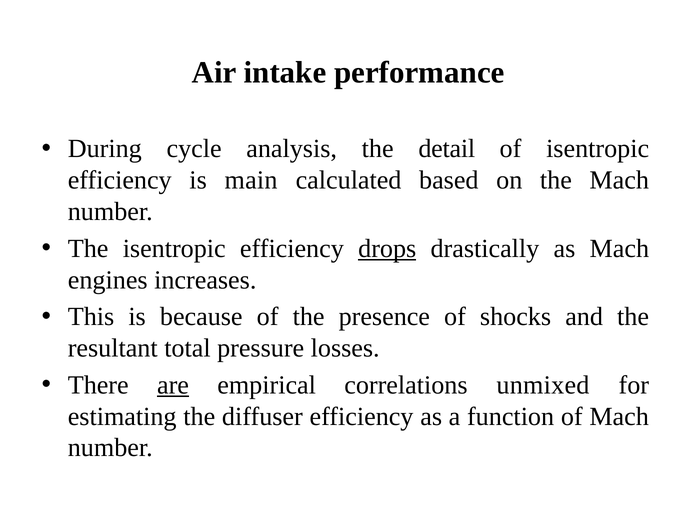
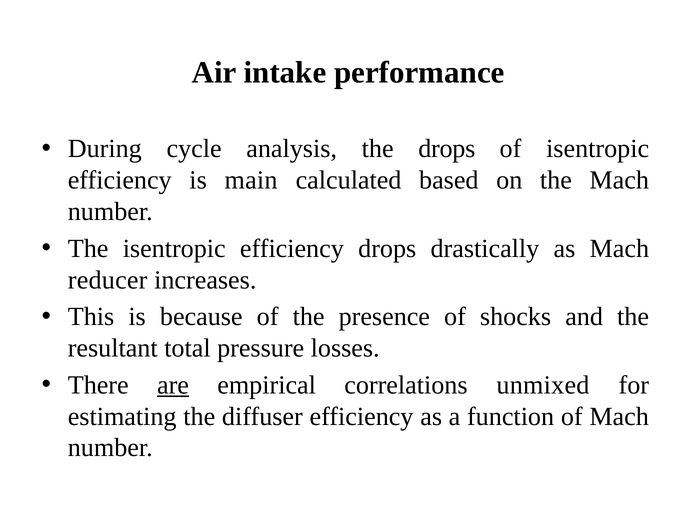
the detail: detail -> drops (447, 149)
drops underline: present -> none (387, 248)
engines: engines -> reducer (108, 280)
